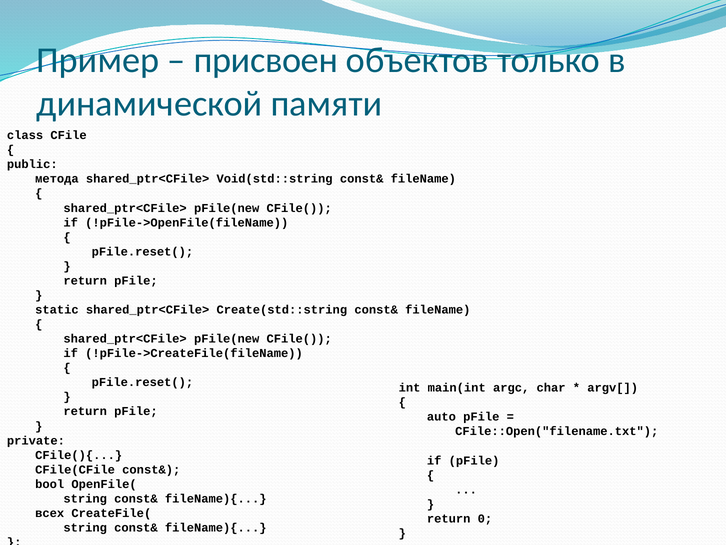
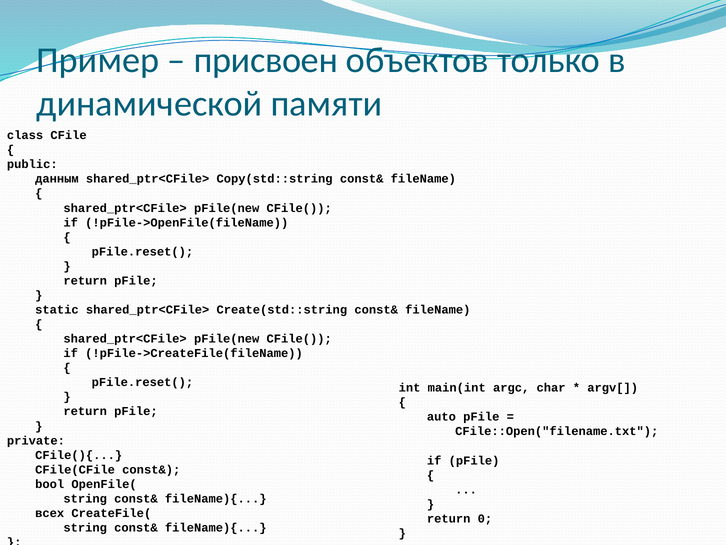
метода: метода -> данным (57, 179)
Void(std::string: Void(std::string -> Copy(std::string (275, 179)
